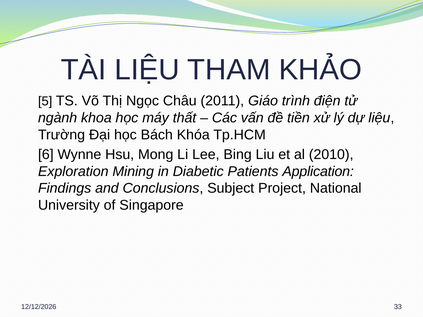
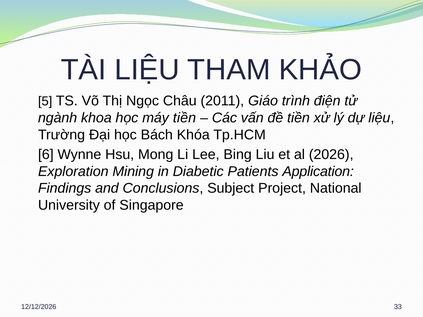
máy thất: thất -> tiền (184, 118)
2010: 2010 -> 2026 (331, 155)
